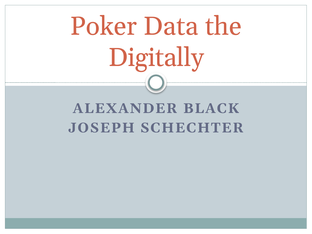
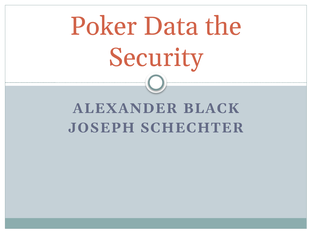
Digitally: Digitally -> Security (156, 57)
